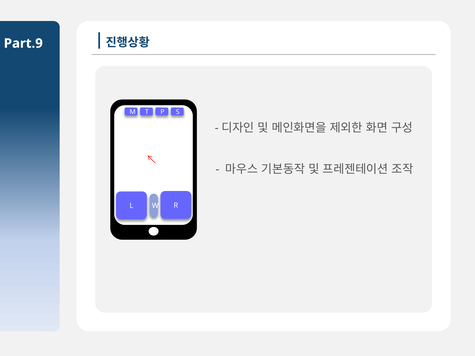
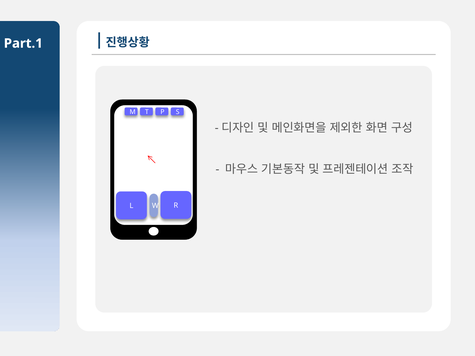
Part.9: Part.9 -> Part.1 (23, 43)
